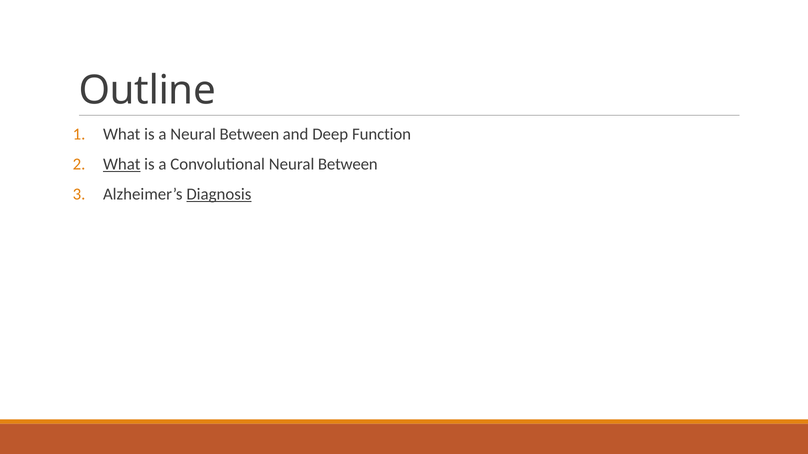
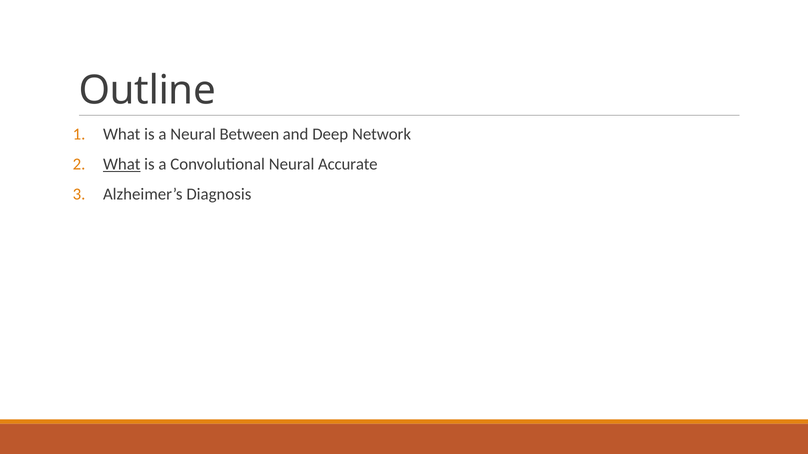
Function: Function -> Network (382, 134)
Convolutional Neural Between: Between -> Accurate (348, 164)
Diagnosis underline: present -> none (219, 194)
